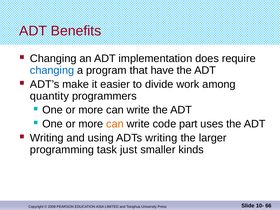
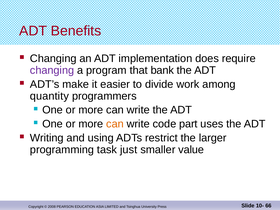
changing colour: blue -> purple (52, 70)
have: have -> bank (162, 70)
ADTs writing: writing -> restrict (161, 138)
kinds: kinds -> value (191, 150)
